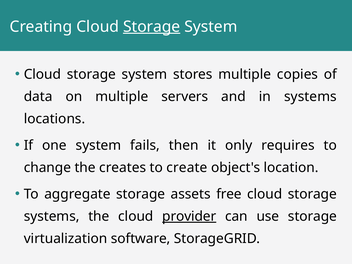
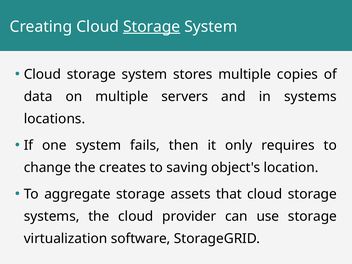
create: create -> saving (187, 168)
free: free -> that (229, 194)
provider underline: present -> none (189, 216)
